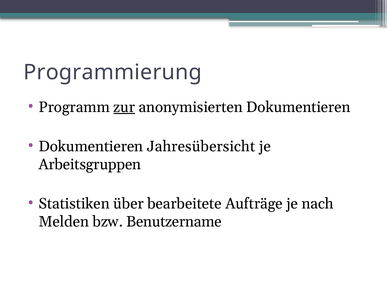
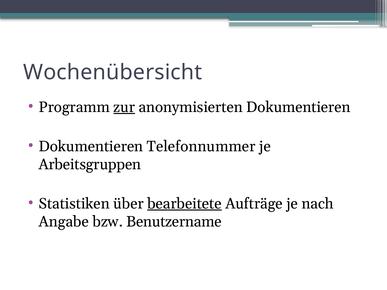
Programmierung: Programmierung -> Wochenübersicht (113, 72)
Jahresübersicht: Jahresübersicht -> Telefonnummer (201, 146)
bearbeitete underline: none -> present (184, 204)
Melden: Melden -> Angabe (64, 222)
